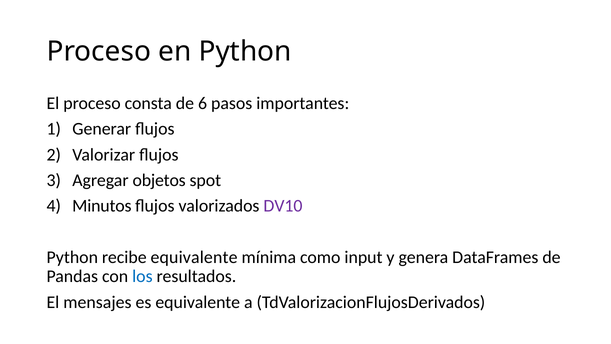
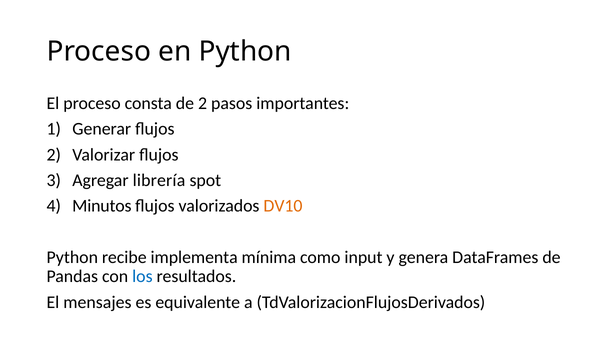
de 6: 6 -> 2 (203, 103)
objetos: objetos -> librería (159, 180)
DV10 colour: purple -> orange (283, 206)
recibe equivalente: equivalente -> implementa (194, 257)
